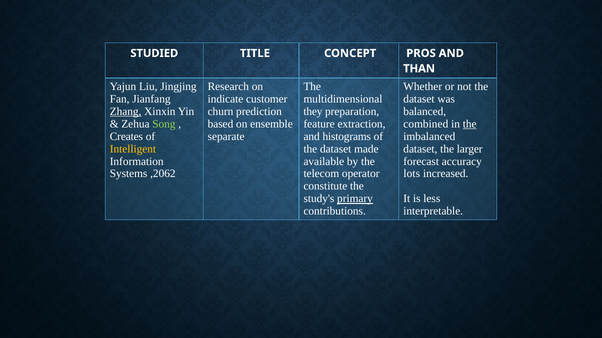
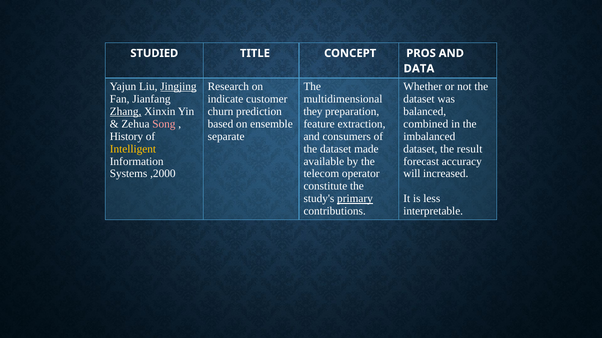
THAN: THAN -> DATA (419, 69)
Jingjing underline: none -> present (178, 87)
Song colour: light green -> pink (164, 124)
the underline: present -> none (470, 124)
Creates: Creates -> History (126, 137)
histograms: histograms -> consumers (347, 137)
larger: larger -> result (470, 149)
,2062: ,2062 -> ,2000 (163, 174)
lots: lots -> will (412, 174)
